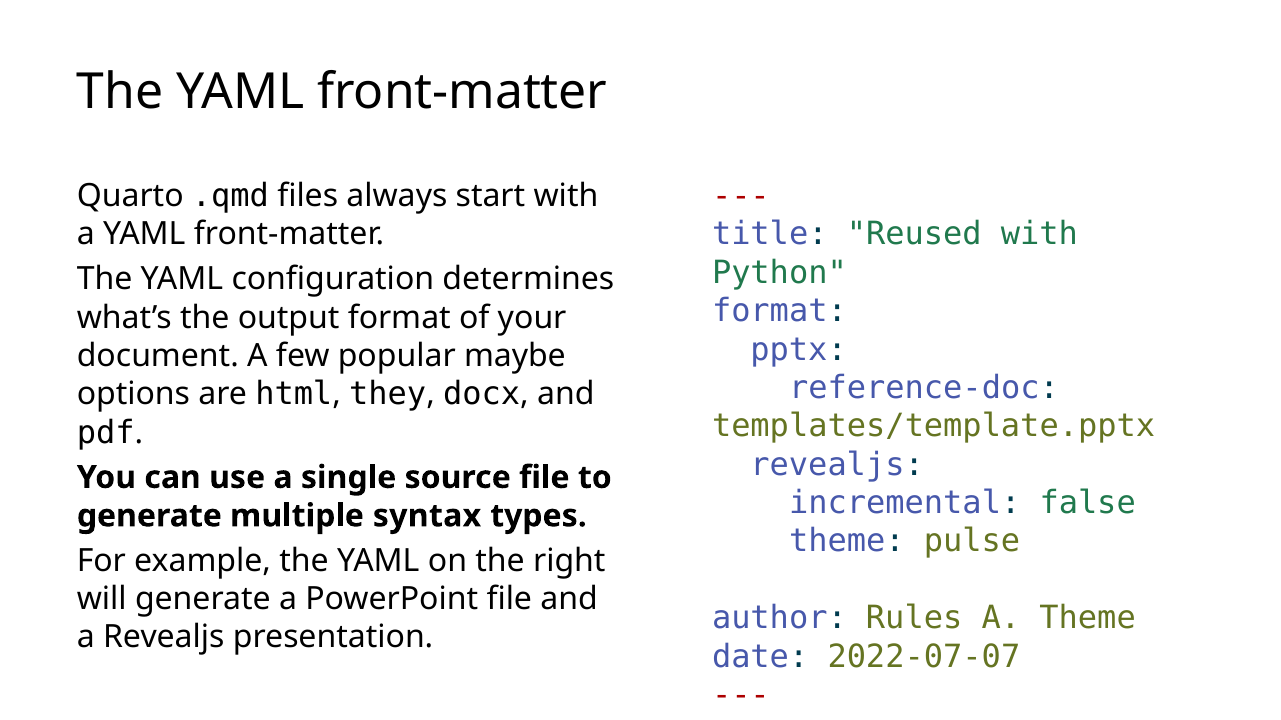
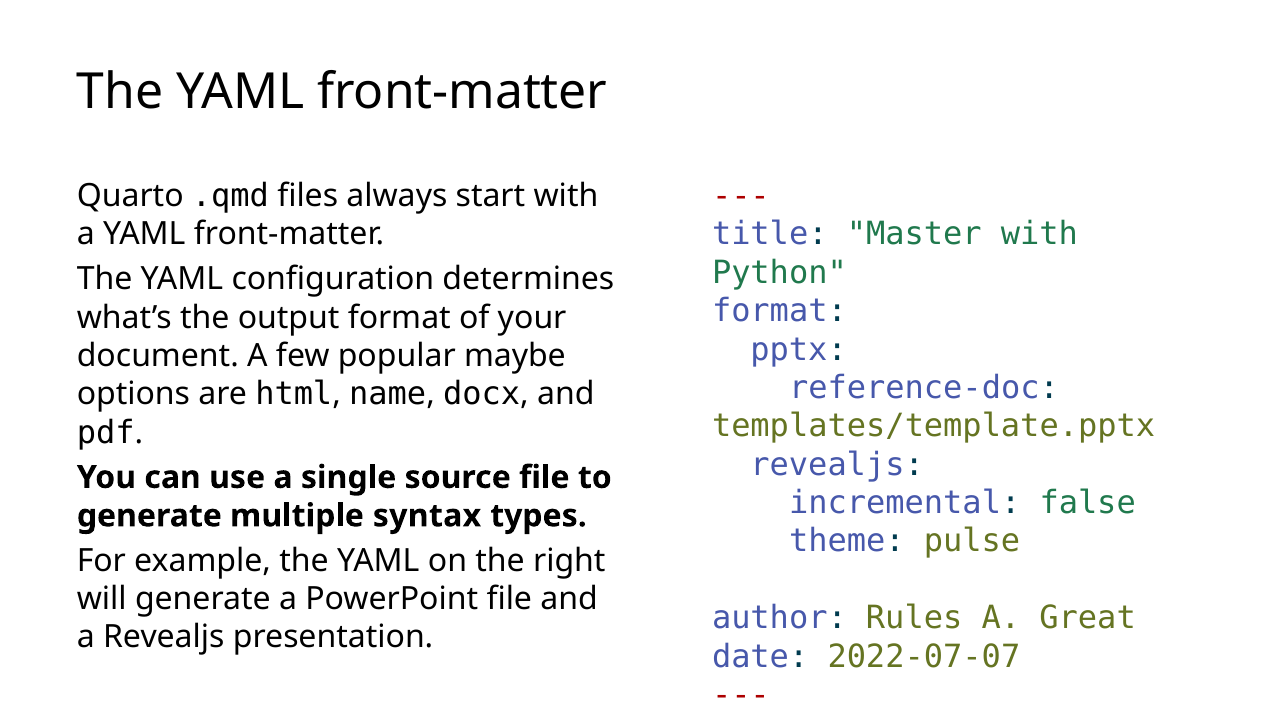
Reused: Reused -> Master (914, 234)
they: they -> name (388, 395)
A Theme: Theme -> Great (1088, 619)
